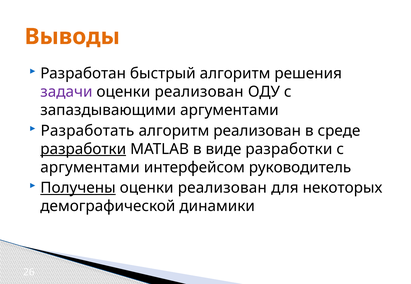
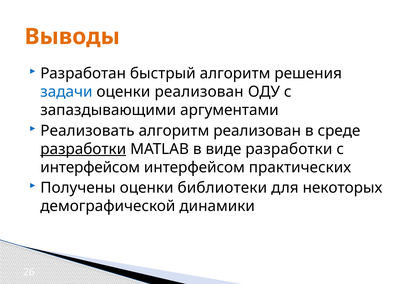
задачи colour: purple -> blue (66, 92)
Разработать: Разработать -> Реализовать (87, 131)
аргументами: аргументами -> интерфейсом (90, 168)
руководитель: руководитель -> практических (300, 168)
Получены underline: present -> none (78, 188)
реализован: реализован -> библиотеки (222, 188)
